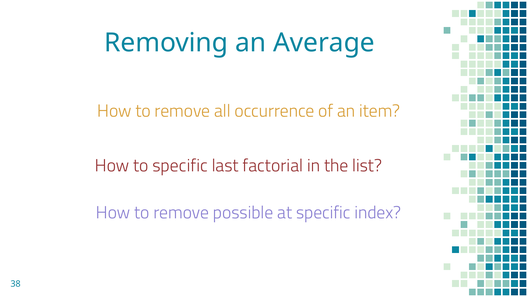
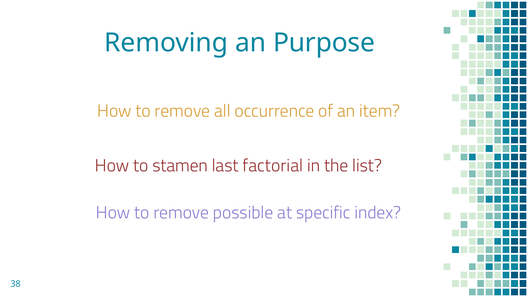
Average: Average -> Purpose (324, 43)
to specific: specific -> stamen (180, 166)
